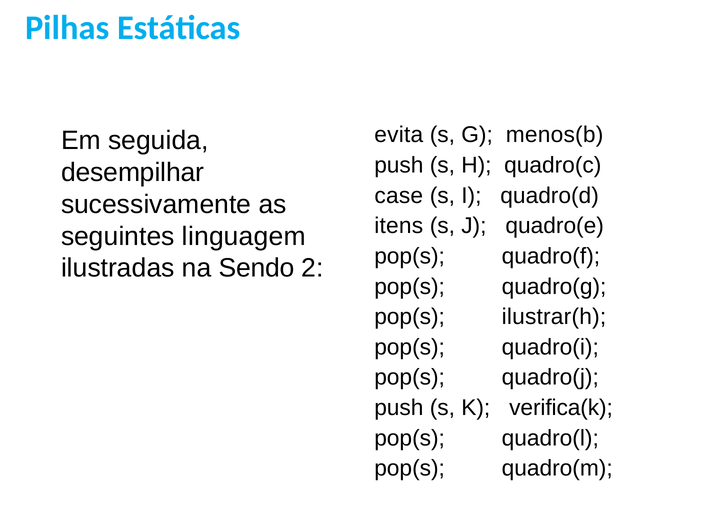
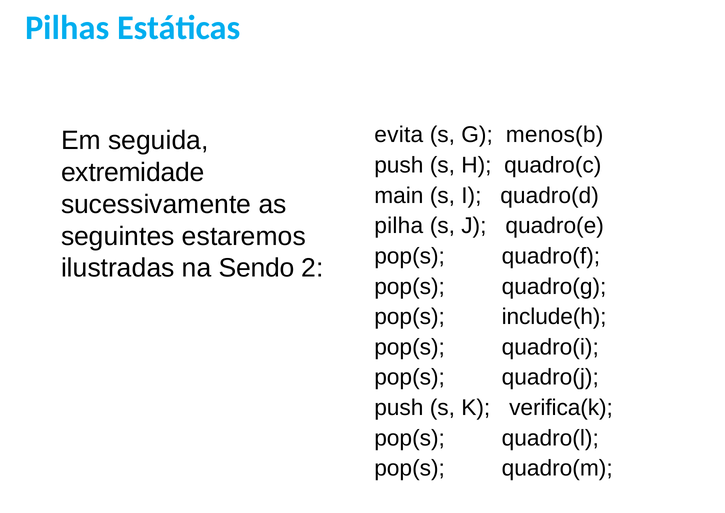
desempilhar: desempilhar -> extremidade (133, 172)
case: case -> main (399, 195)
itens: itens -> pilha (399, 226)
linguagem: linguagem -> estaremos (244, 236)
ilustrar(h: ilustrar(h -> include(h (554, 317)
